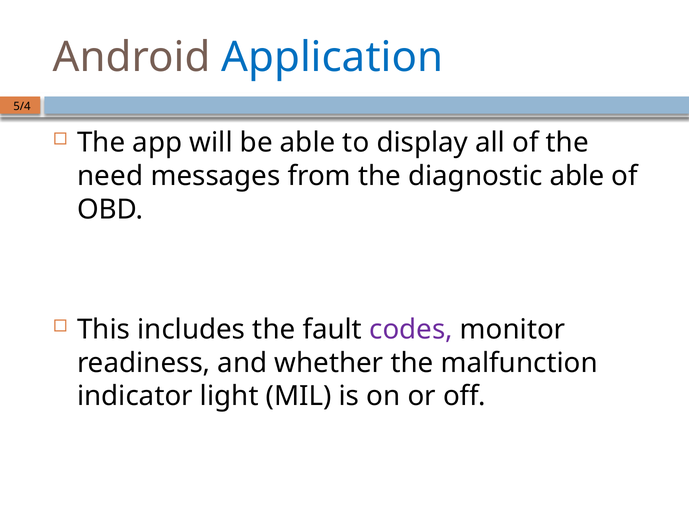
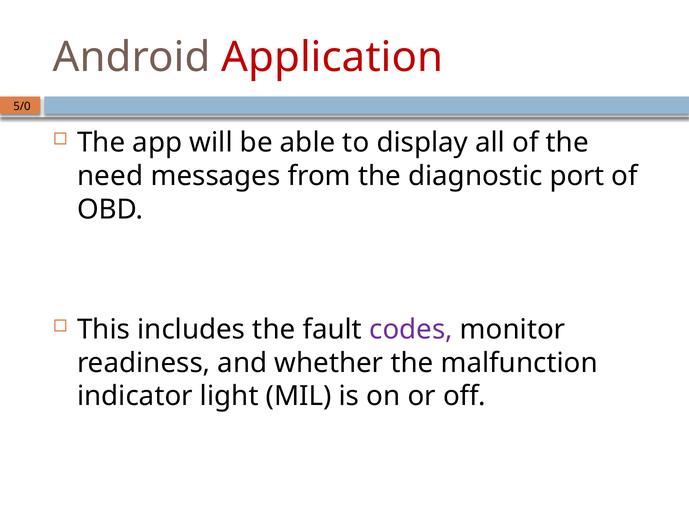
Application colour: blue -> red (332, 57)
5/4: 5/4 -> 5/0 (22, 106)
diagnostic able: able -> port (577, 176)
